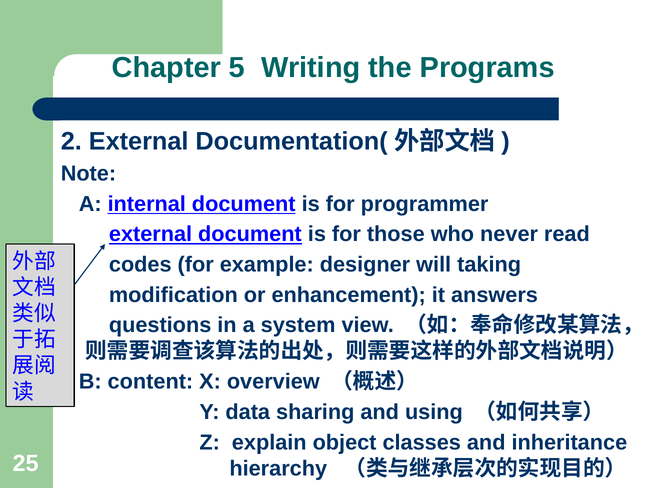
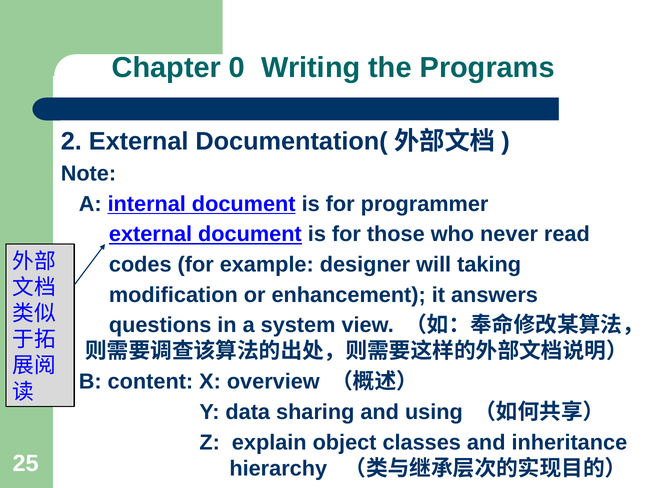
5: 5 -> 0 (237, 68)
